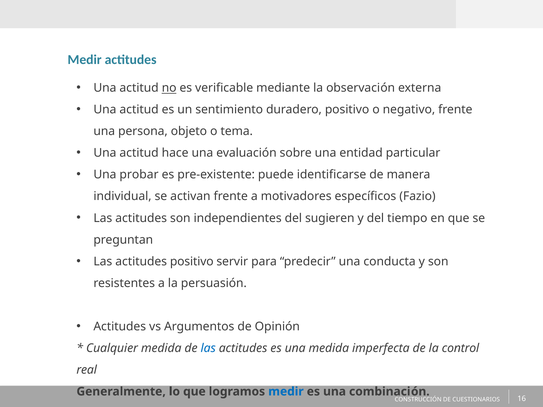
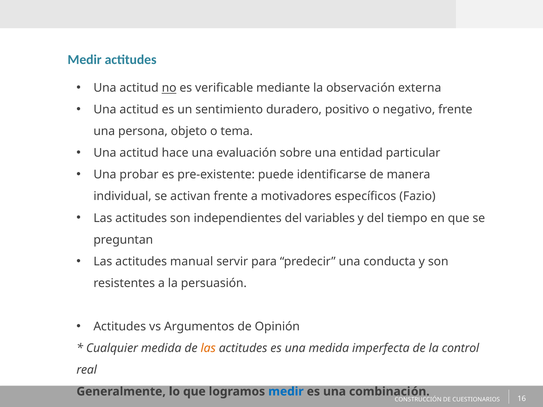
sugieren: sugieren -> variables (330, 218)
actitudes positivo: positivo -> manual (192, 262)
las colour: blue -> orange (208, 348)
